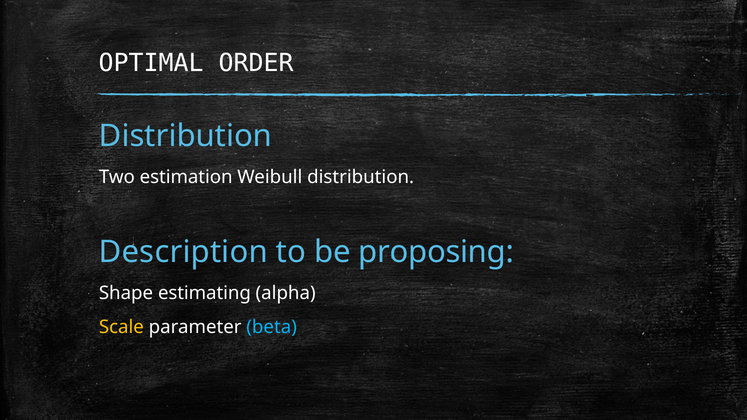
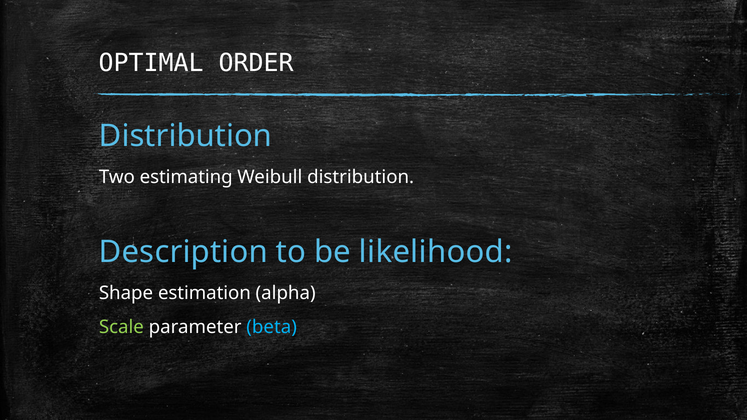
estimation: estimation -> estimating (186, 177)
proposing: proposing -> likelihood (436, 252)
estimating: estimating -> estimation (204, 293)
Scale colour: yellow -> light green (121, 327)
